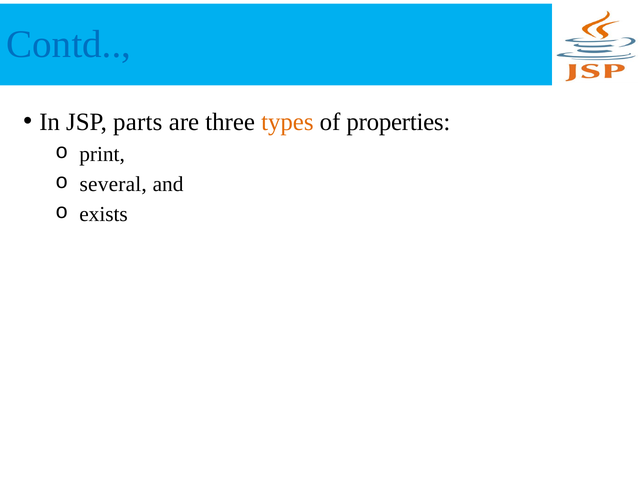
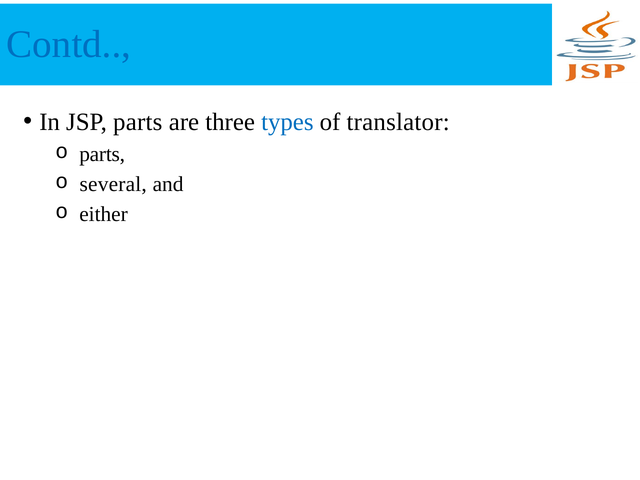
types colour: orange -> blue (287, 122)
properties: properties -> translator (398, 122)
print: print -> parts (102, 154)
exists: exists -> either (104, 214)
